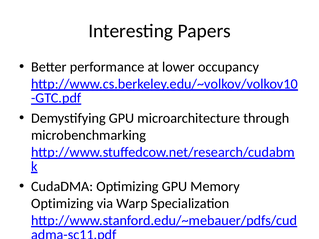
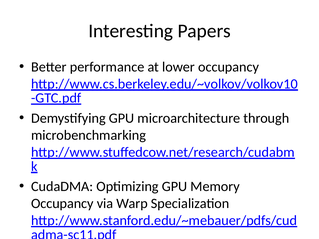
Optimizing: Optimizing -> Occupancy (62, 204)
